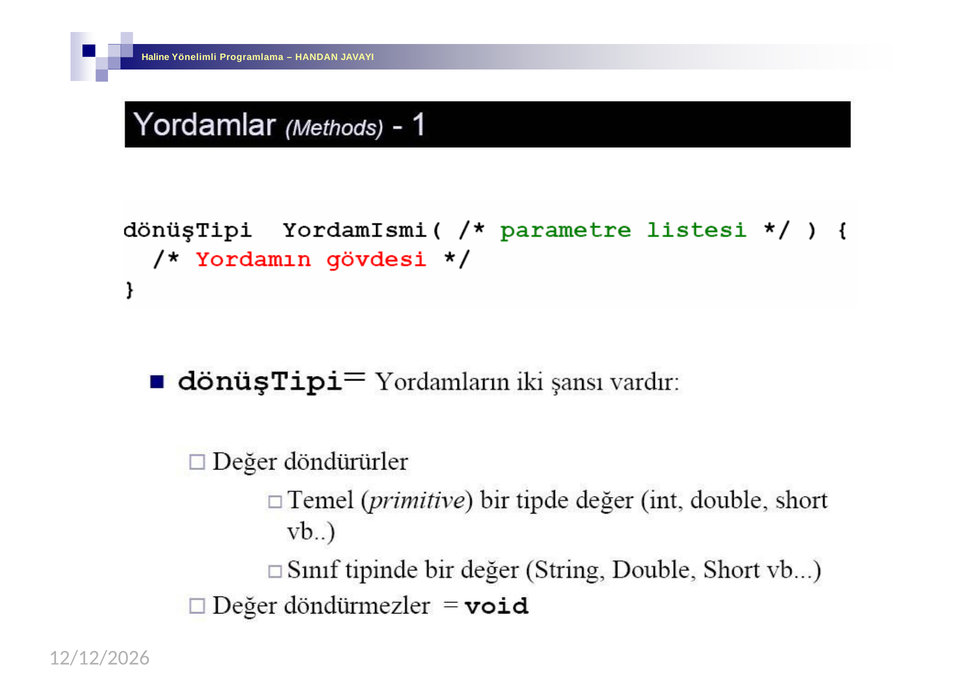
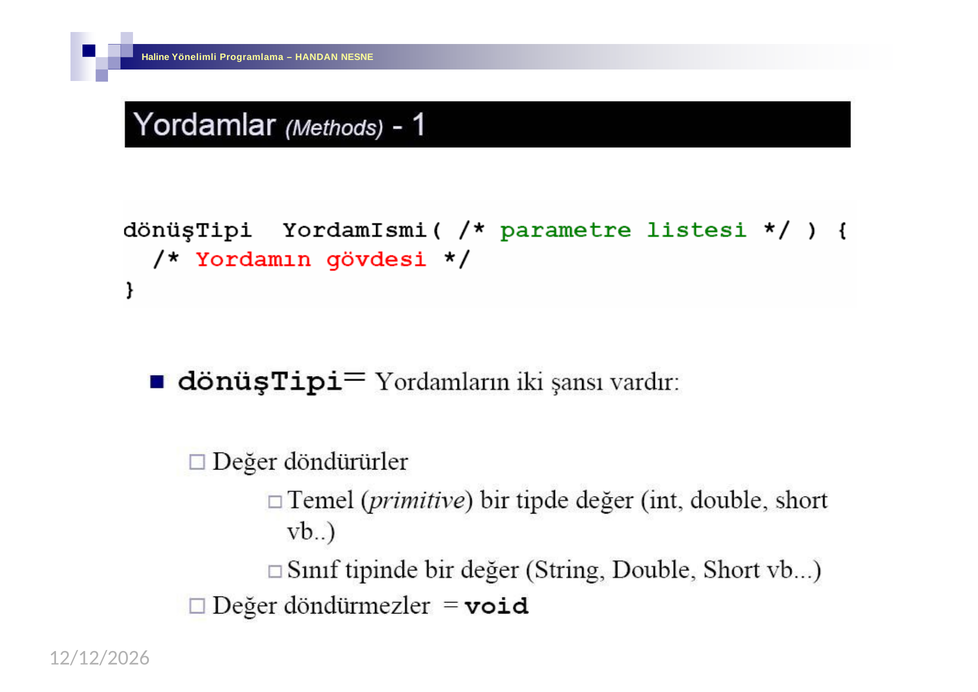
JAVAYI: JAVAYI -> NESNE (357, 57)
